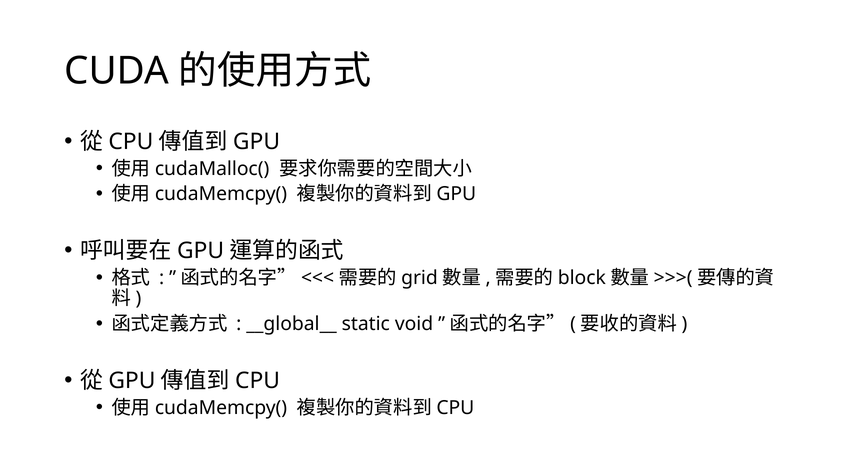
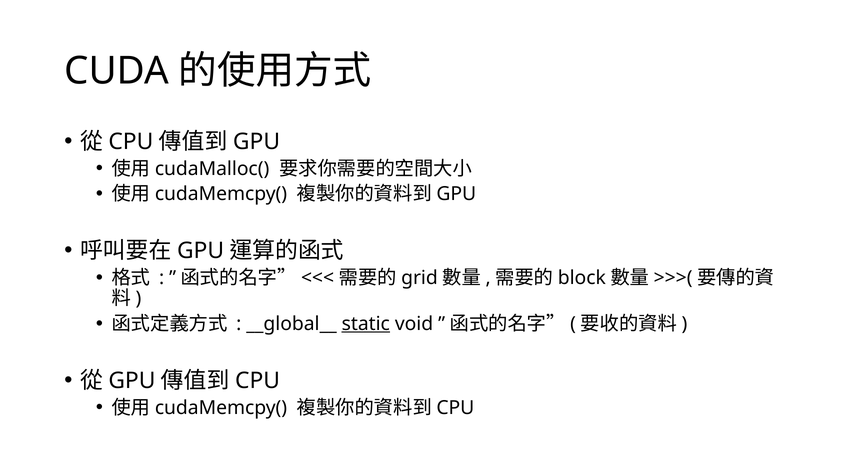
static underline: none -> present (366, 324)
